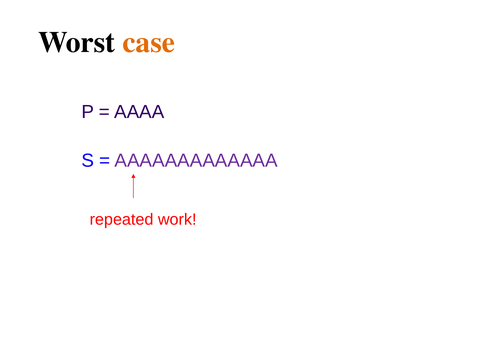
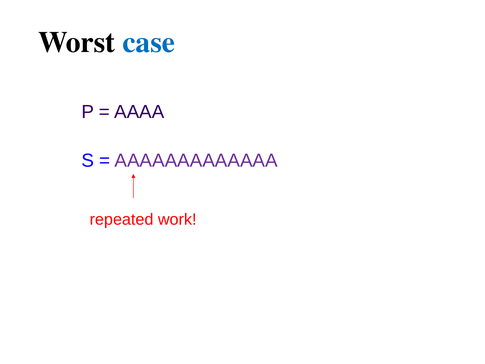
case colour: orange -> blue (149, 42)
